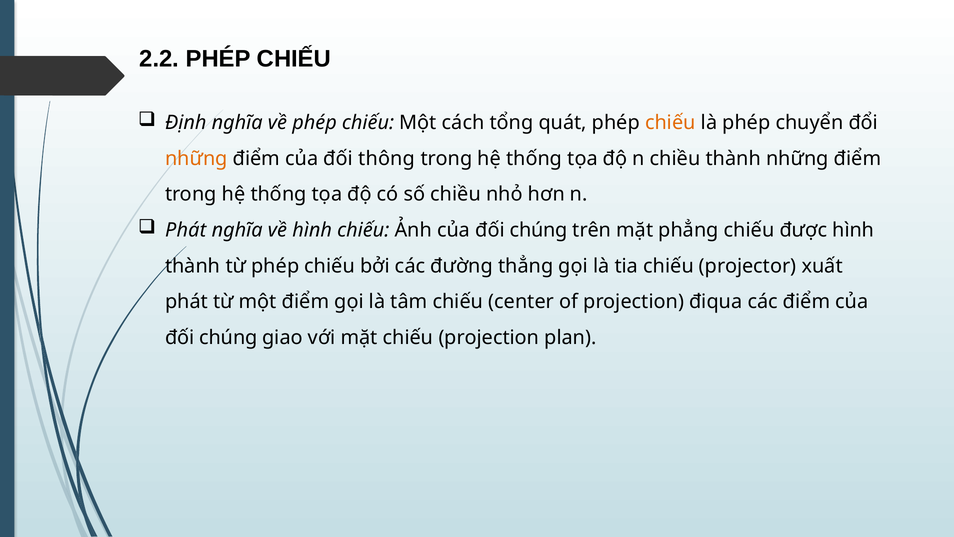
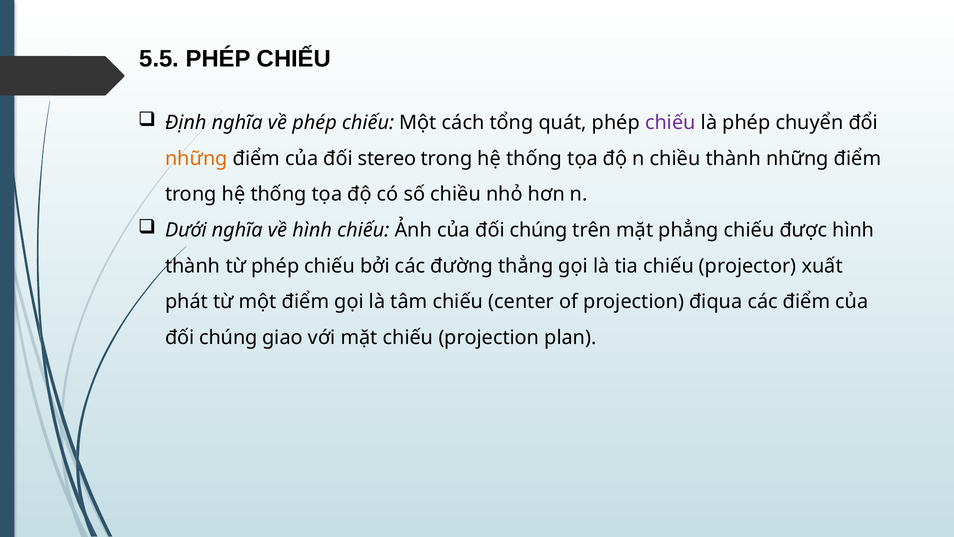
2.2: 2.2 -> 5.5 (159, 59)
chiếu colour: orange -> purple (670, 123)
thông: thông -> stereo (387, 159)
Phát: Phát -> Dưới (186, 230)
